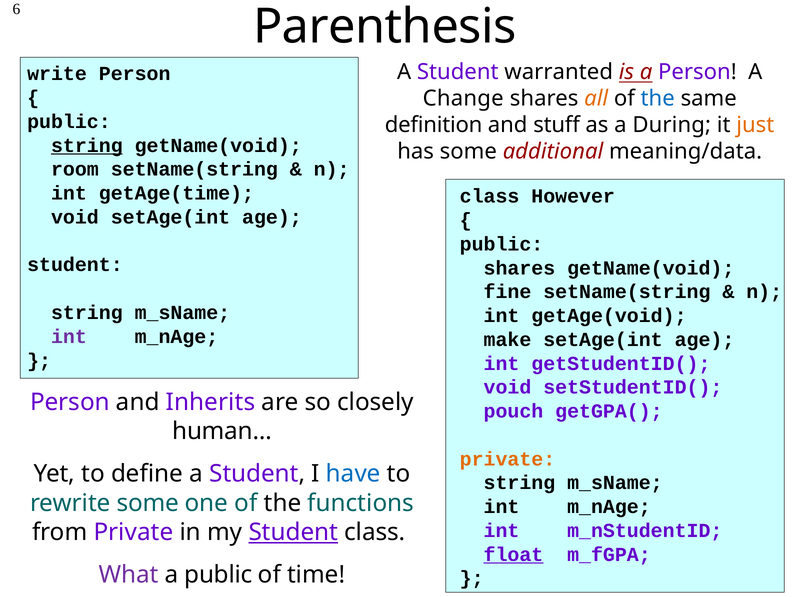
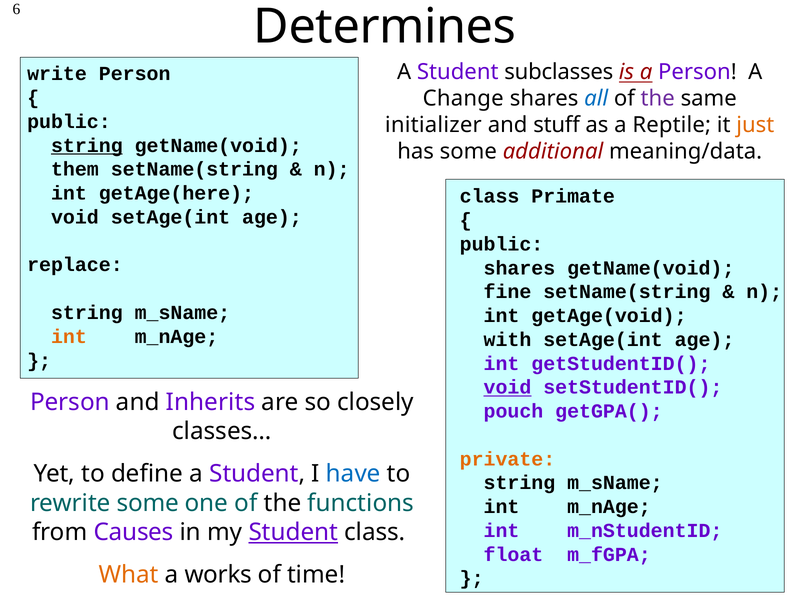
Parenthesis: Parenthesis -> Determines (385, 27)
warranted: warranted -> subclasses (559, 72)
all colour: orange -> blue (596, 98)
the colour: blue -> purple (658, 98)
definition: definition -> initializer (433, 125)
During: During -> Reptile (672, 125)
room: room -> them (75, 169)
getAge(time: getAge(time -> getAge(here (176, 193)
However: However -> Primate (573, 196)
student: student -> replace (75, 265)
int colour: purple -> orange (69, 337)
make: make -> with (507, 340)
void underline: none -> present (507, 387)
human…: human… -> classes… (222, 431)
from Private: Private -> Causes (134, 532)
float underline: present -> none (513, 555)
What colour: purple -> orange (129, 575)
a public: public -> works (218, 575)
